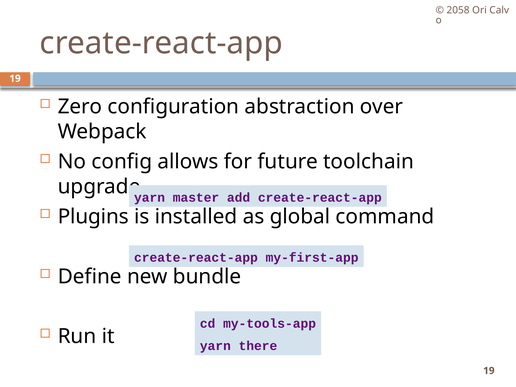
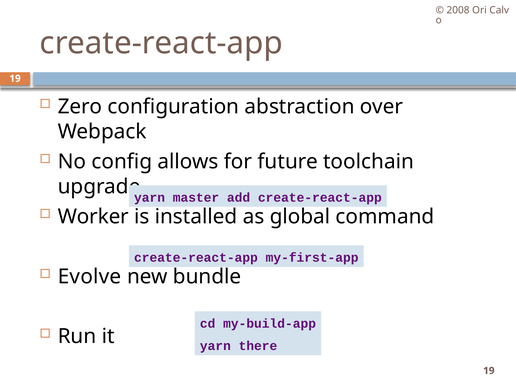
2058: 2058 -> 2008 (458, 10)
Plugins: Plugins -> Worker (93, 217)
Define: Define -> Evolve (90, 277)
my-tools-app: my-tools-app -> my-build-app (270, 324)
